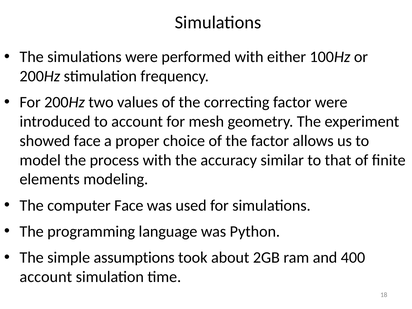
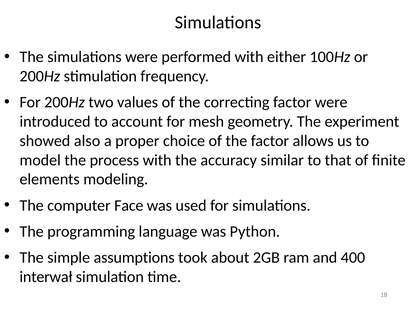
showed face: face -> also (87, 141)
account: account -> interwał (46, 277)
